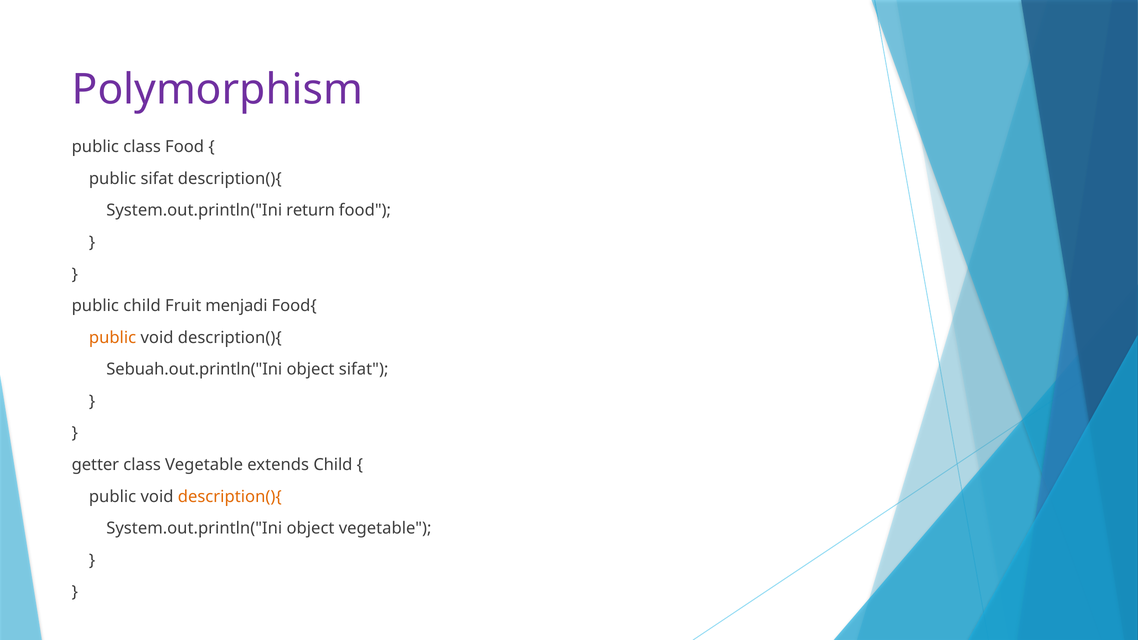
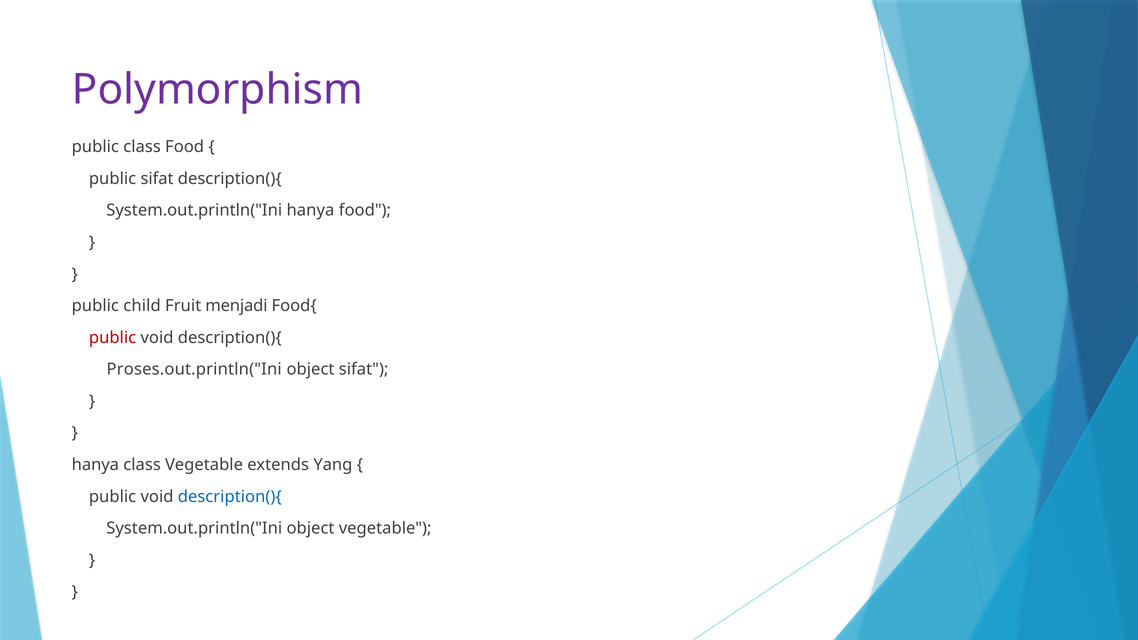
System.out.println("Ini return: return -> hanya (310, 211)
public colour: orange -> red (113, 338)
Sebuah.out.println("Ini: Sebuah.out.println("Ini -> Proses.out.println("Ini (194, 369)
getter: getter -> hanya (95, 465)
extends Child: Child -> Yang (333, 465)
description(){ colour: orange -> blue (230, 497)
